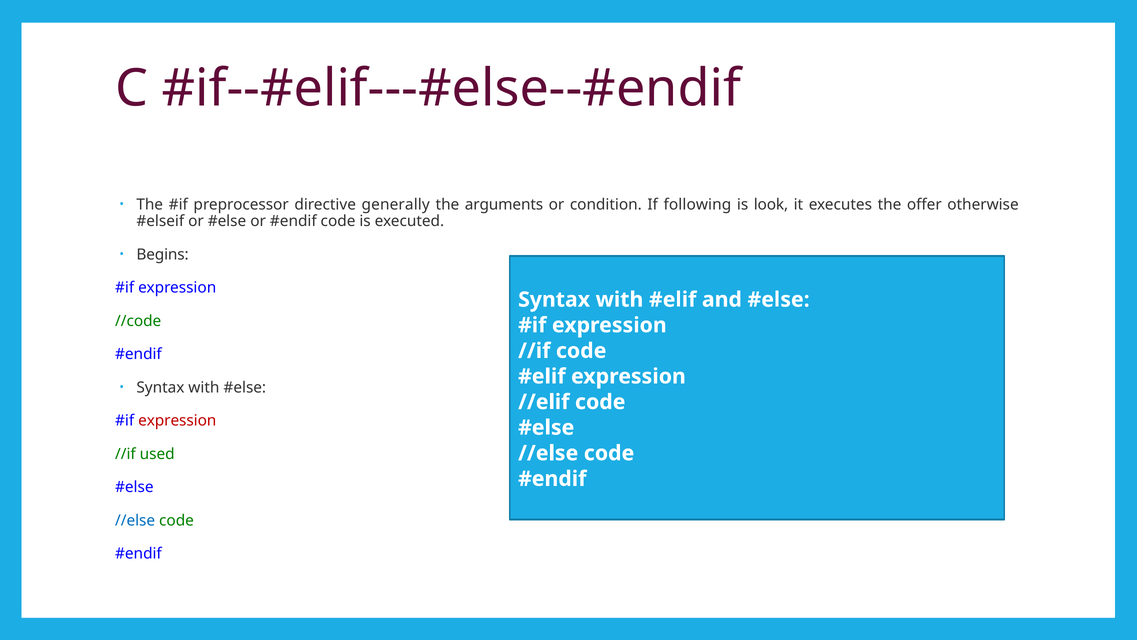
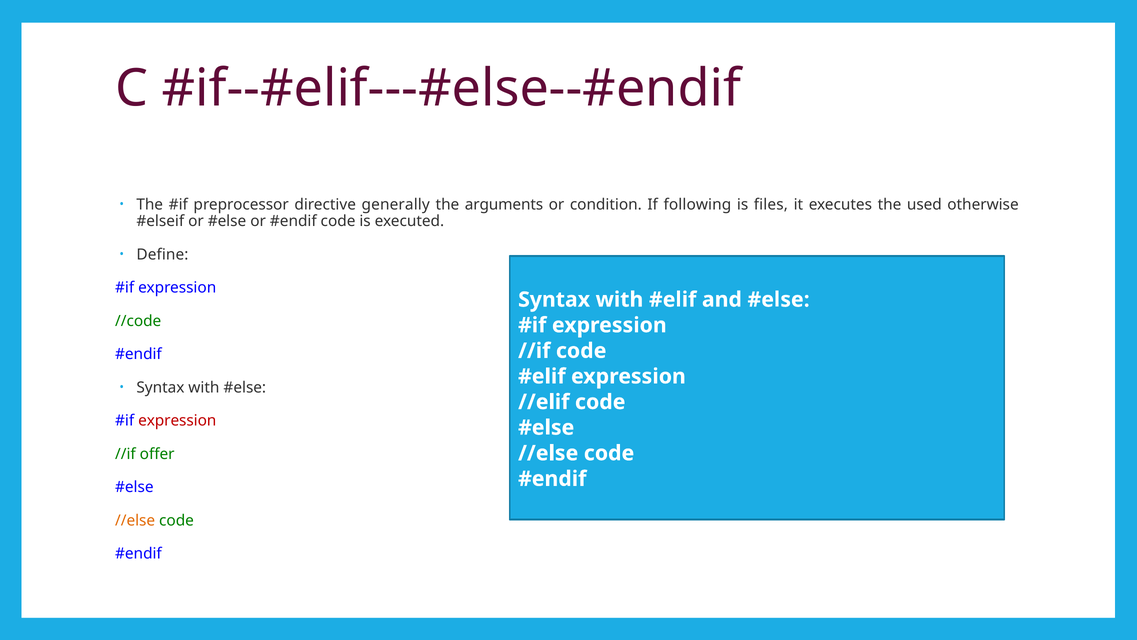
look: look -> files (771, 204)
offer: offer -> used (924, 204)
Begins: Begins -> Define (162, 254)
used: used -> offer (157, 454)
//else colour: blue -> orange (135, 520)
